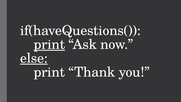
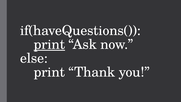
else underline: present -> none (34, 58)
